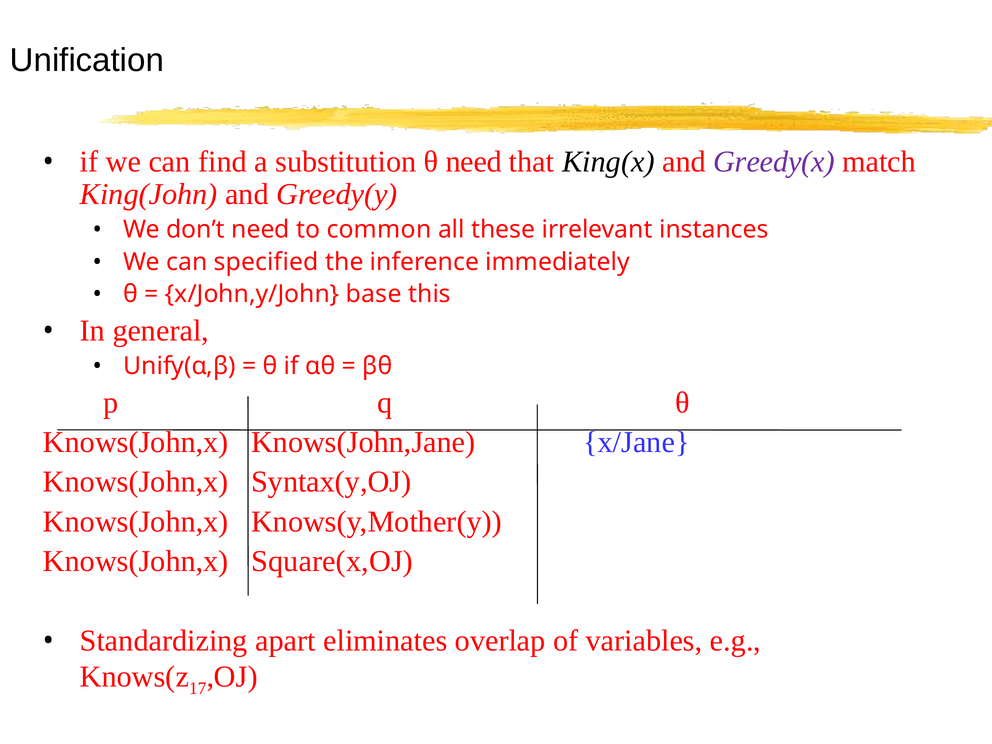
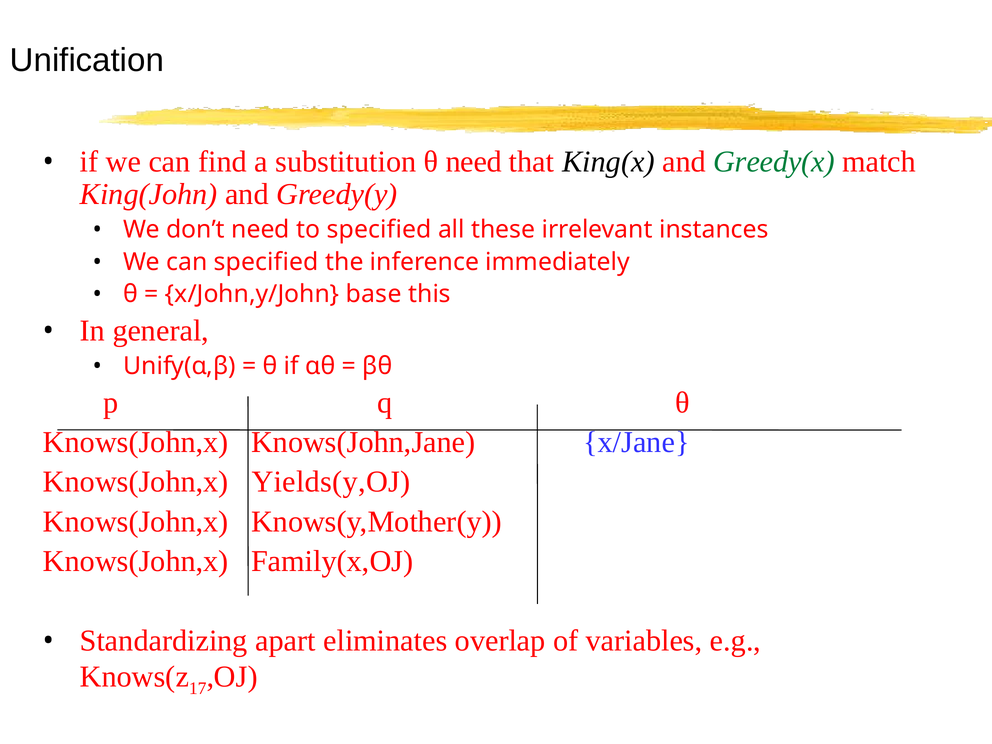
Greedy(x colour: purple -> green (774, 162)
to common: common -> specified (379, 230)
Syntax(y,OJ: Syntax(y,OJ -> Yields(y,OJ (331, 482)
Square(x,OJ: Square(x,OJ -> Family(x,OJ (332, 561)
